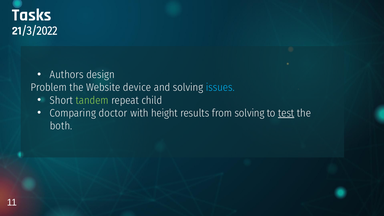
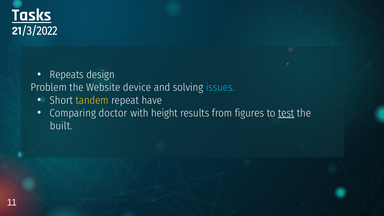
Tasks underline: none -> present (32, 15)
Authors: Authors -> Repeats (67, 75)
tandem colour: light green -> yellow (92, 100)
child: child -> have (152, 100)
from solving: solving -> figures (249, 113)
both: both -> built (61, 126)
